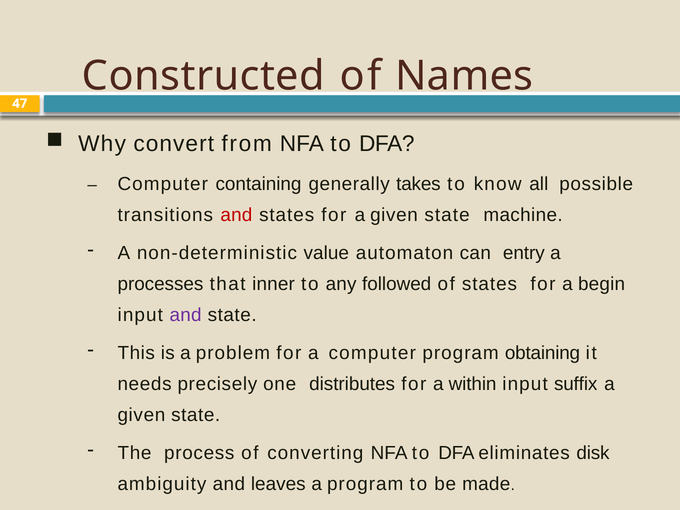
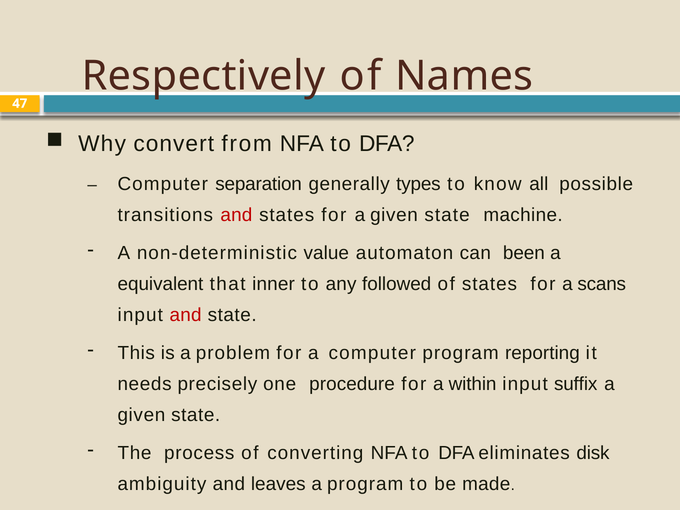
Constructed: Constructed -> Respectively (203, 76)
containing: containing -> separation (259, 184)
takes: takes -> types (418, 184)
entry: entry -> been (524, 253)
processes: processes -> equivalent (160, 284)
begin: begin -> scans (602, 284)
and colour: purple -> red (186, 315)
obtaining: obtaining -> reporting (542, 353)
distributes: distributes -> procedure (352, 384)
